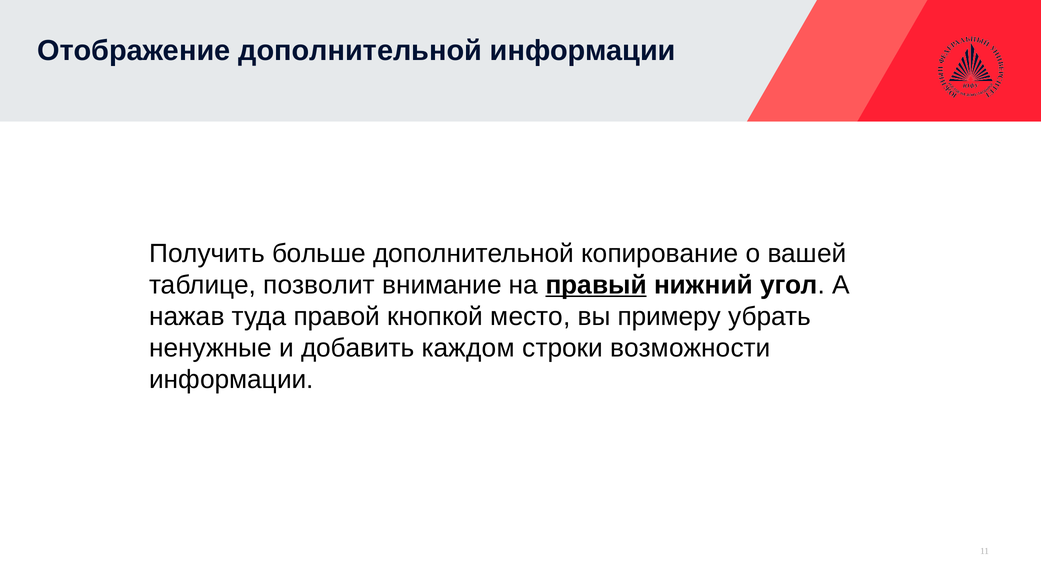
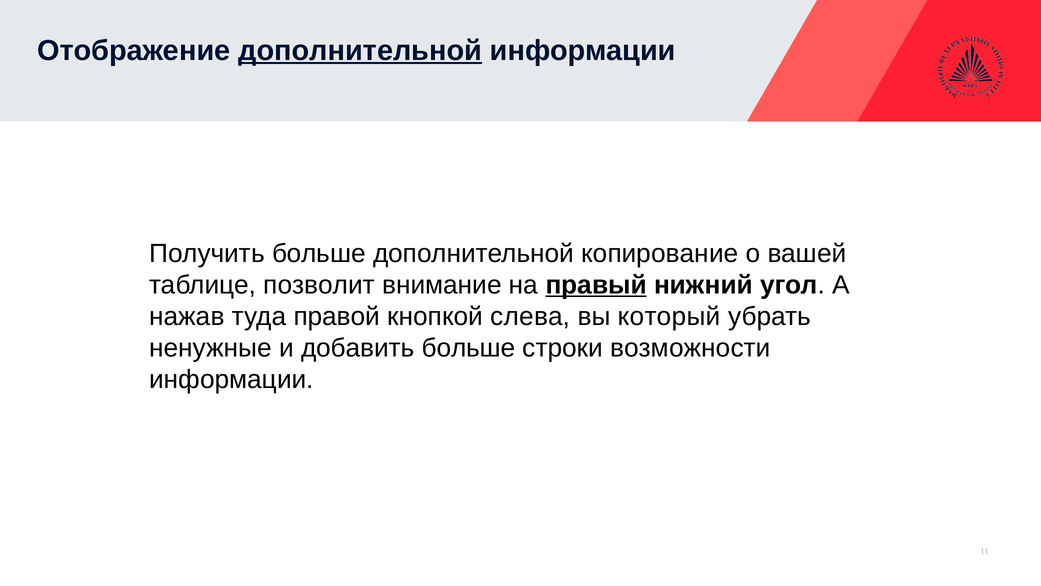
дополнительной underline: none -> present (360, 51)
место: место -> слева (530, 316)
примеру: примеру -> который (669, 316)
добавить каждом: каждом -> больше (469, 348)
